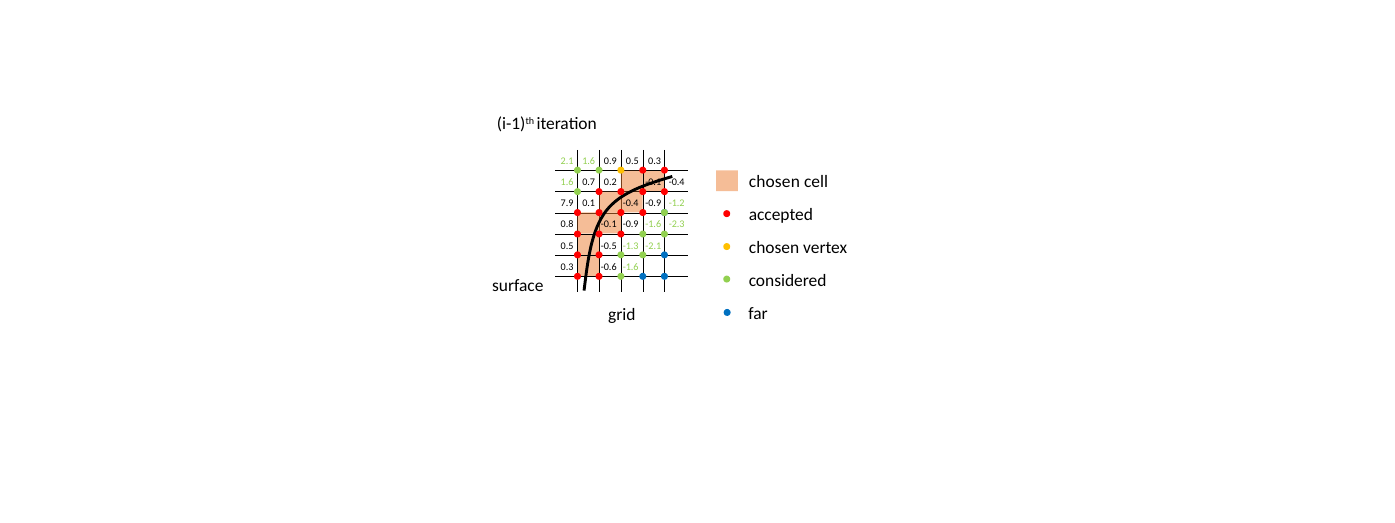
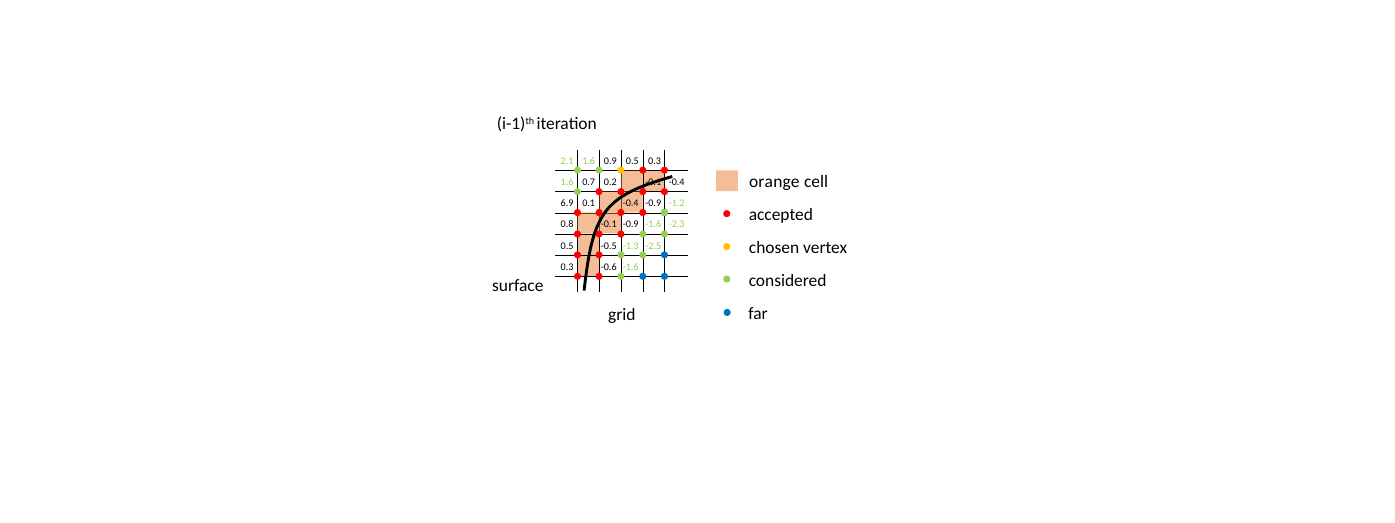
chosen: chosen -> orange (774, 182)
7.9: 7.9 -> 6.9 (567, 203)
-2.1: -2.1 -> -2.5 (653, 246)
